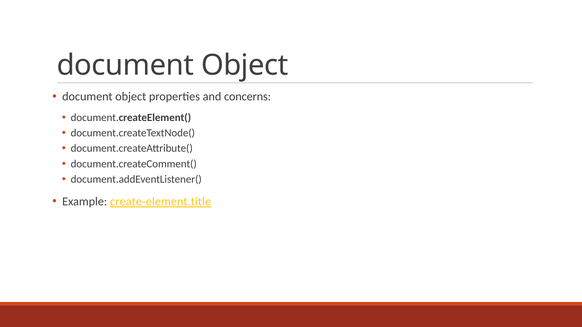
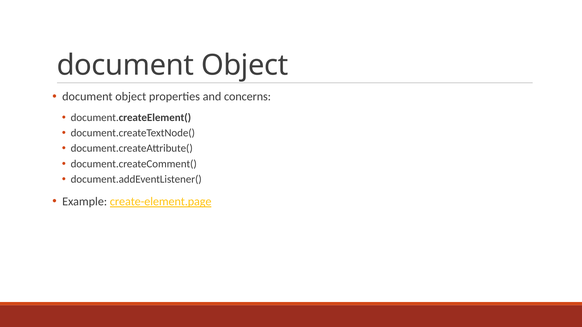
create-element.title: create-element.title -> create-element.page (161, 202)
